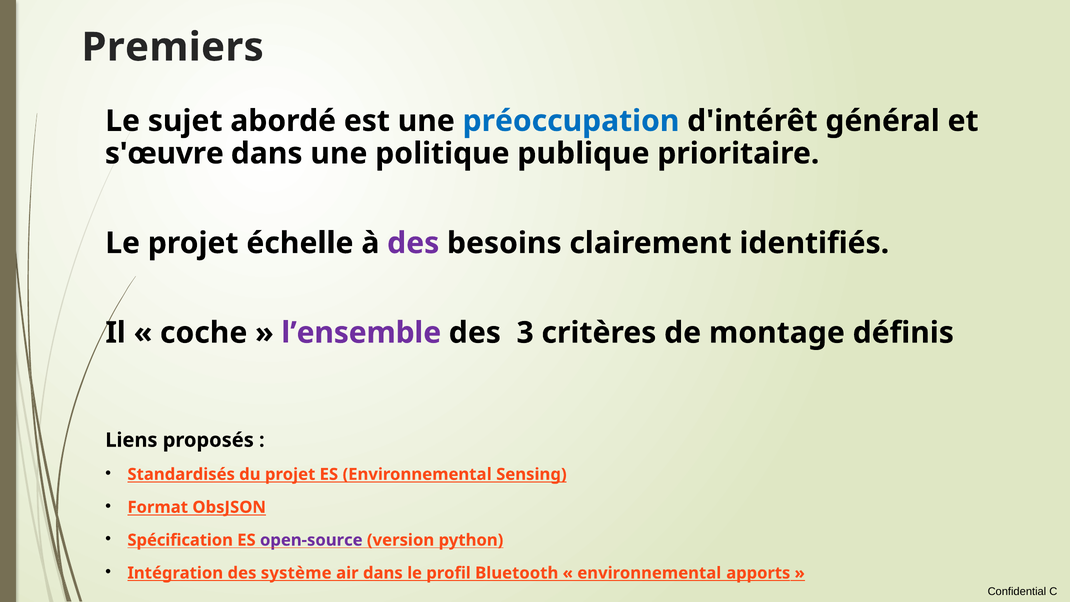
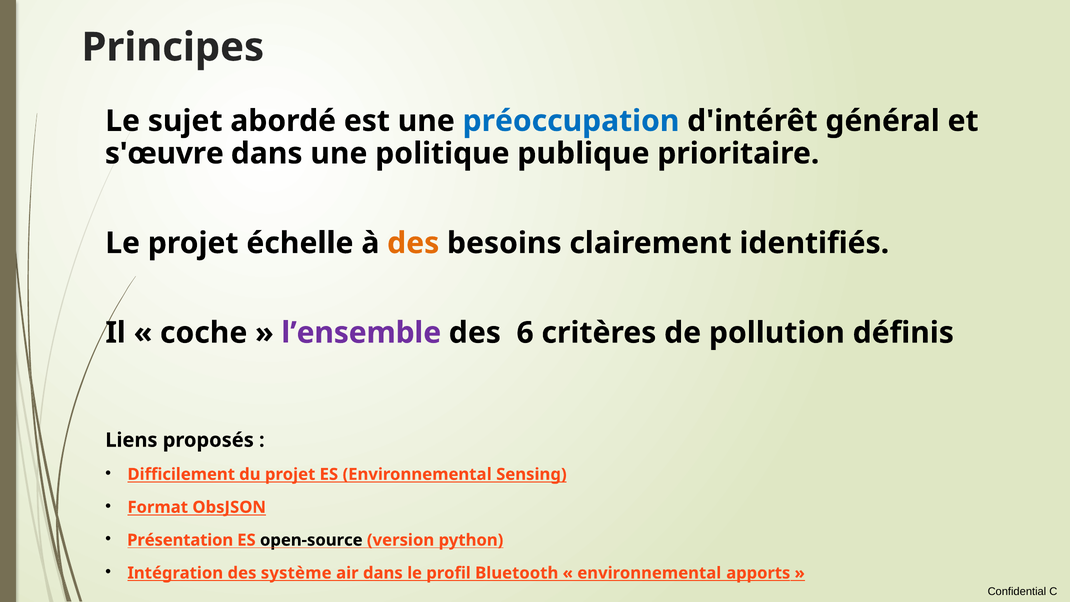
Premiers: Premiers -> Principes (173, 47)
des colour: purple -> orange (413, 243)
3: 3 -> 6 (525, 333)
montage: montage -> pollution (777, 333)
Standardisés: Standardisés -> Difficilement (181, 474)
Spécification: Spécification -> Présentation (180, 540)
open-source colour: purple -> black (311, 540)
